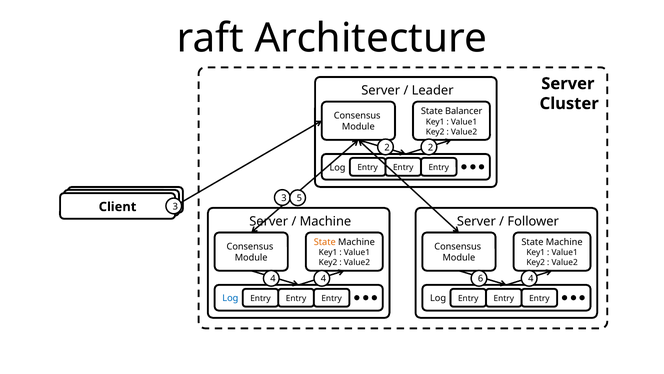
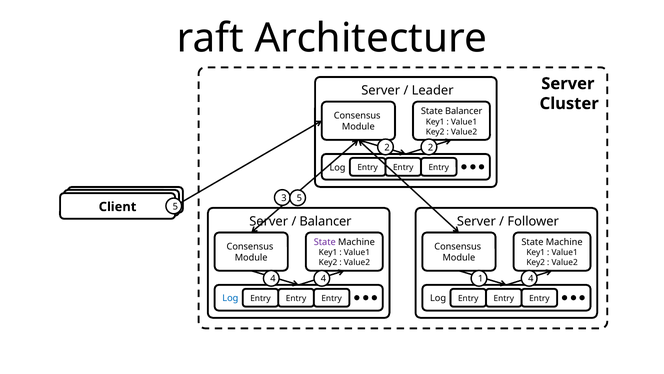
3: 3 -> 5 (175, 206)
Machine: Machine -> Balancer (326, 221)
State colour: orange -> purple (325, 242)
6: 6 -> 1 (481, 279)
